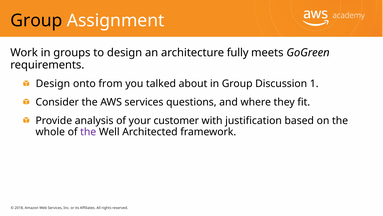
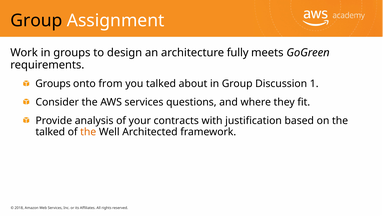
Design: Design -> Groups (53, 84)
customer: customer -> contracts (176, 120)
whole: whole -> talked (50, 131)
the colour: purple -> orange (88, 131)
